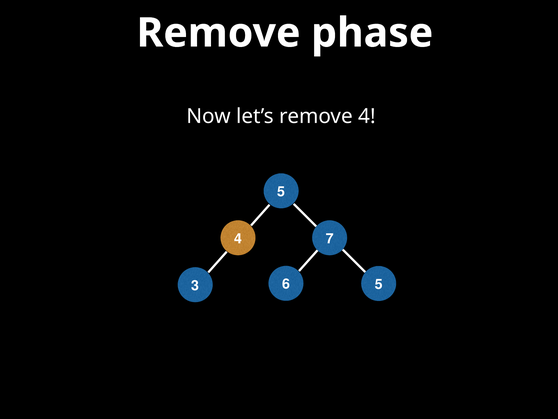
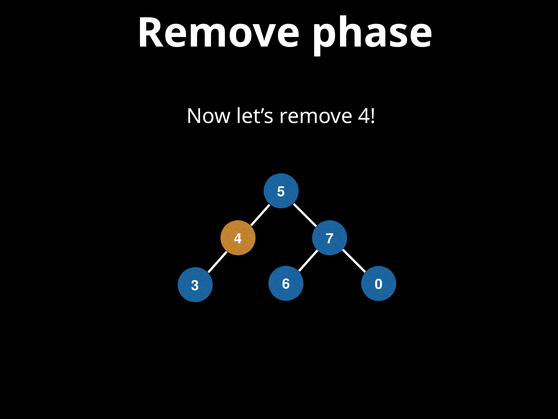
5: 5 -> 0 (379, 284)
